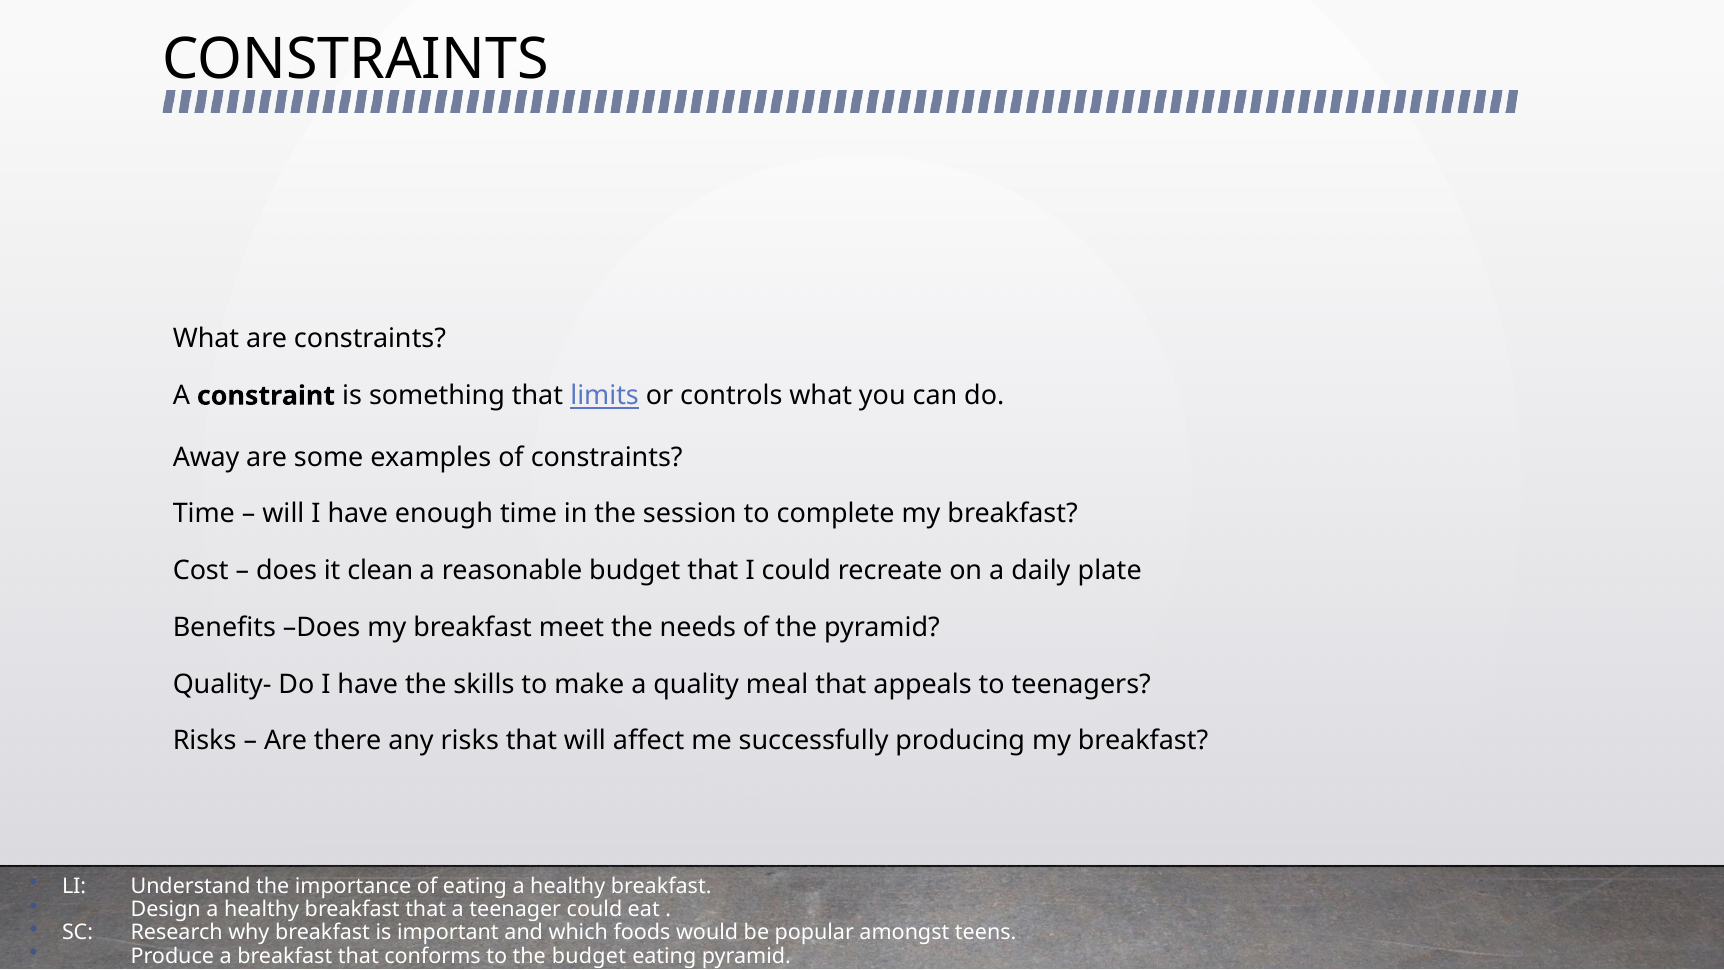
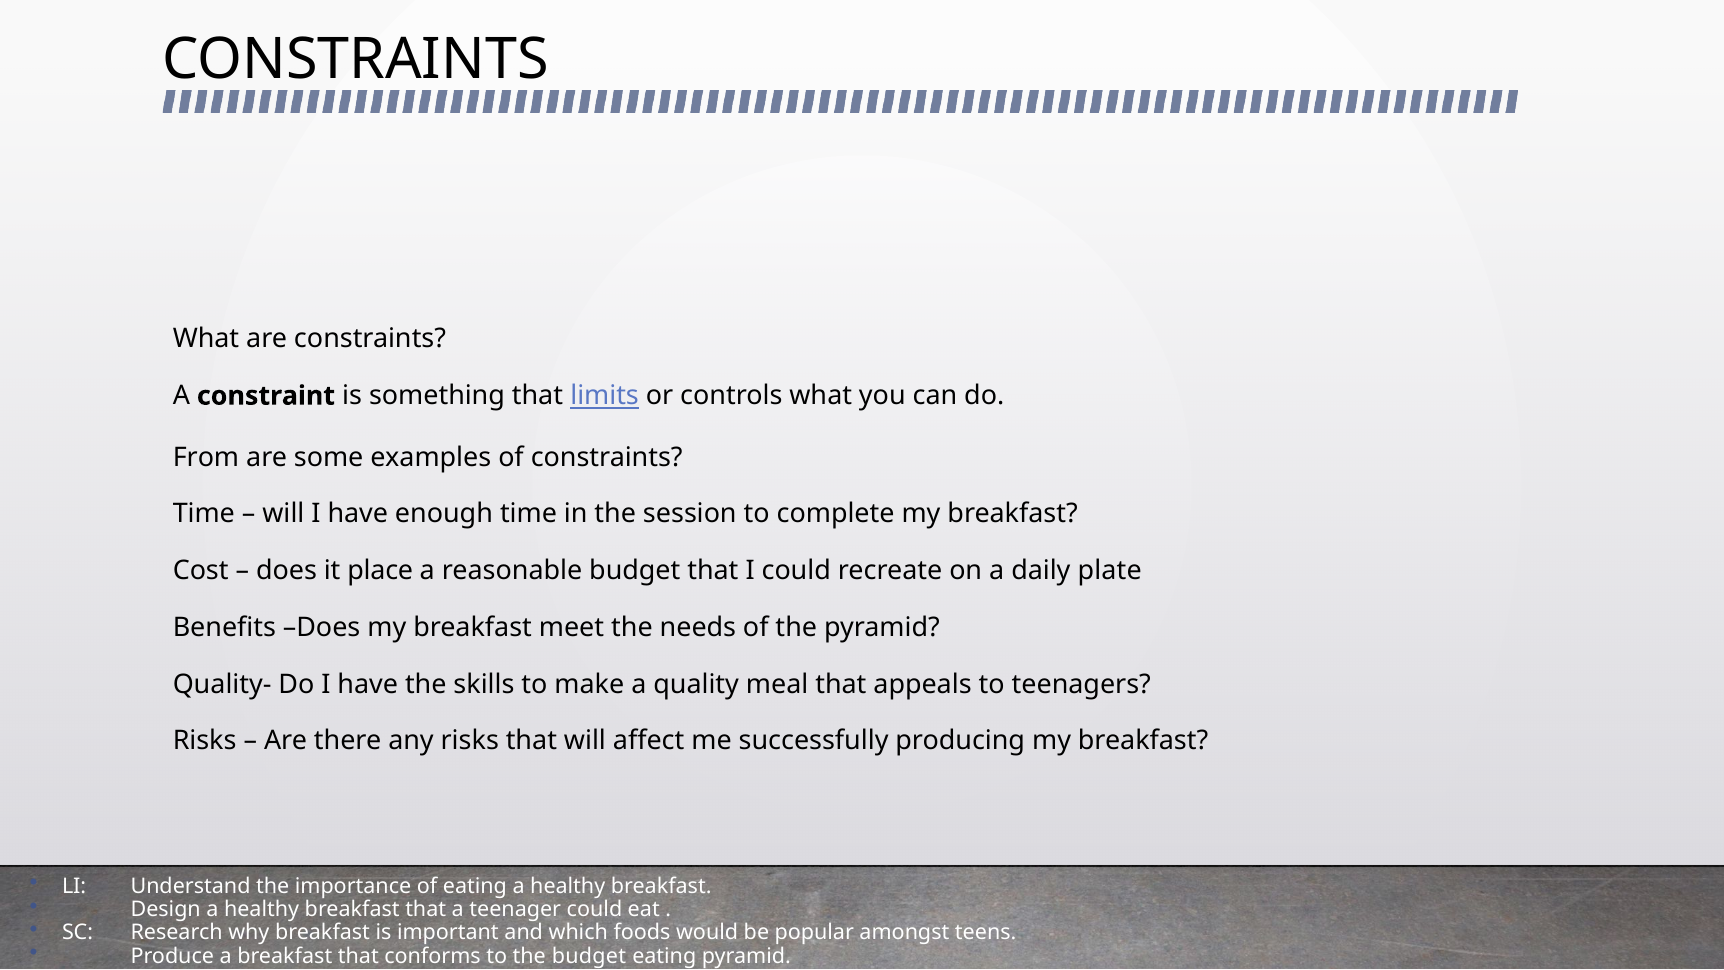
Away: Away -> From (206, 457)
clean: clean -> place (380, 571)
